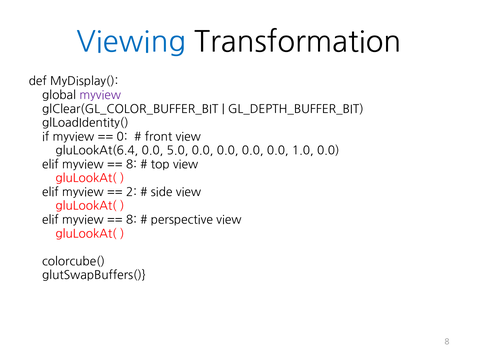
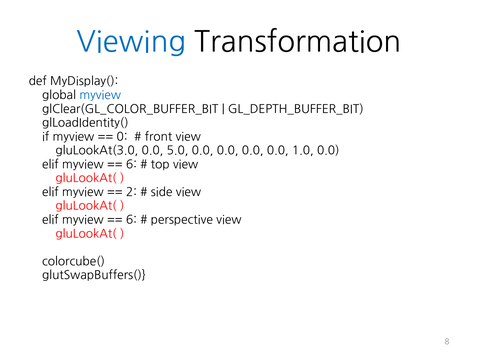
myview colour: purple -> blue (100, 95)
gluLookAt(6.4: gluLookAt(6.4 -> gluLookAt(3.0 (97, 151)
8: 8 -> 6 (131, 165)
8: 8 -> 6 (131, 220)
